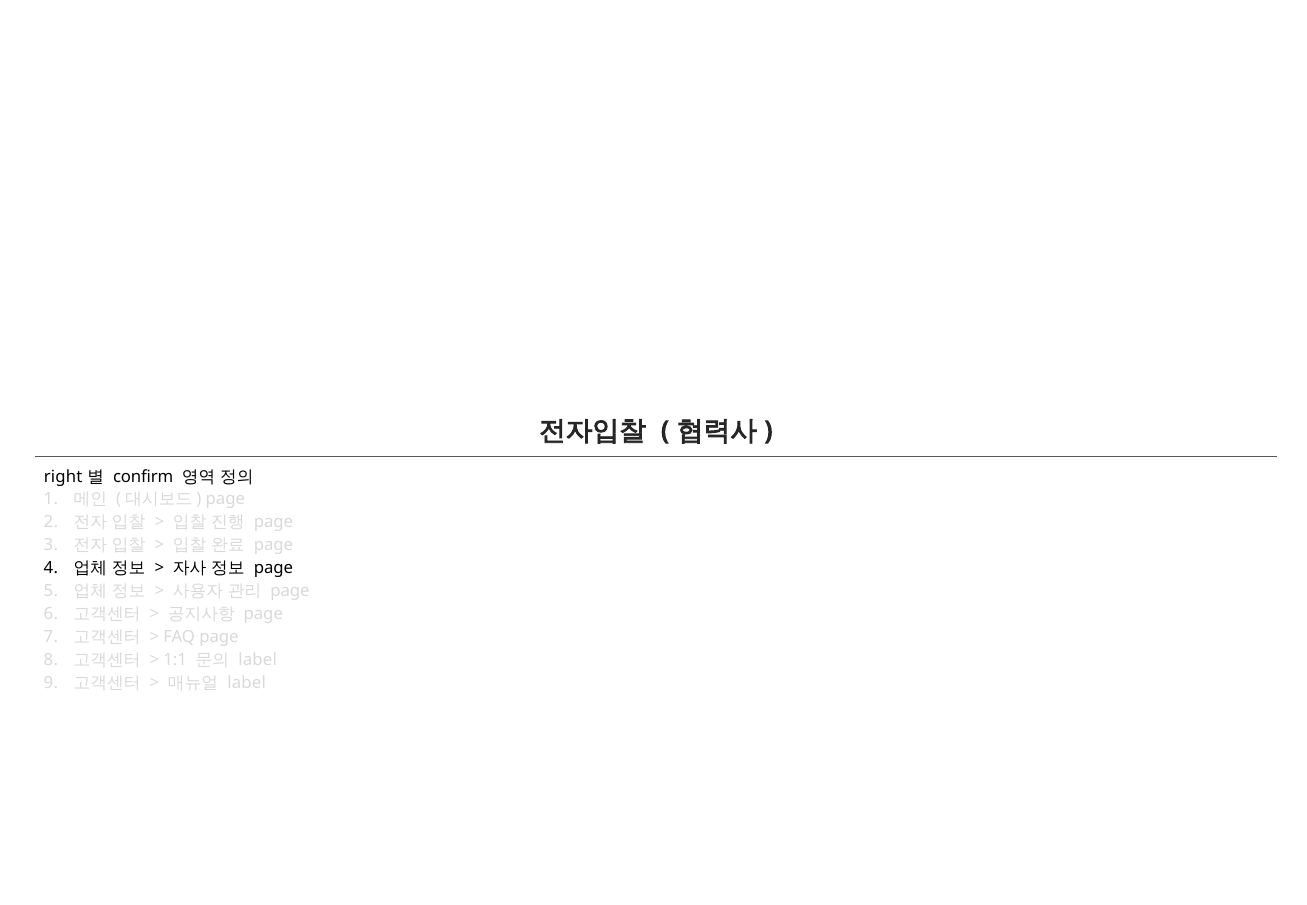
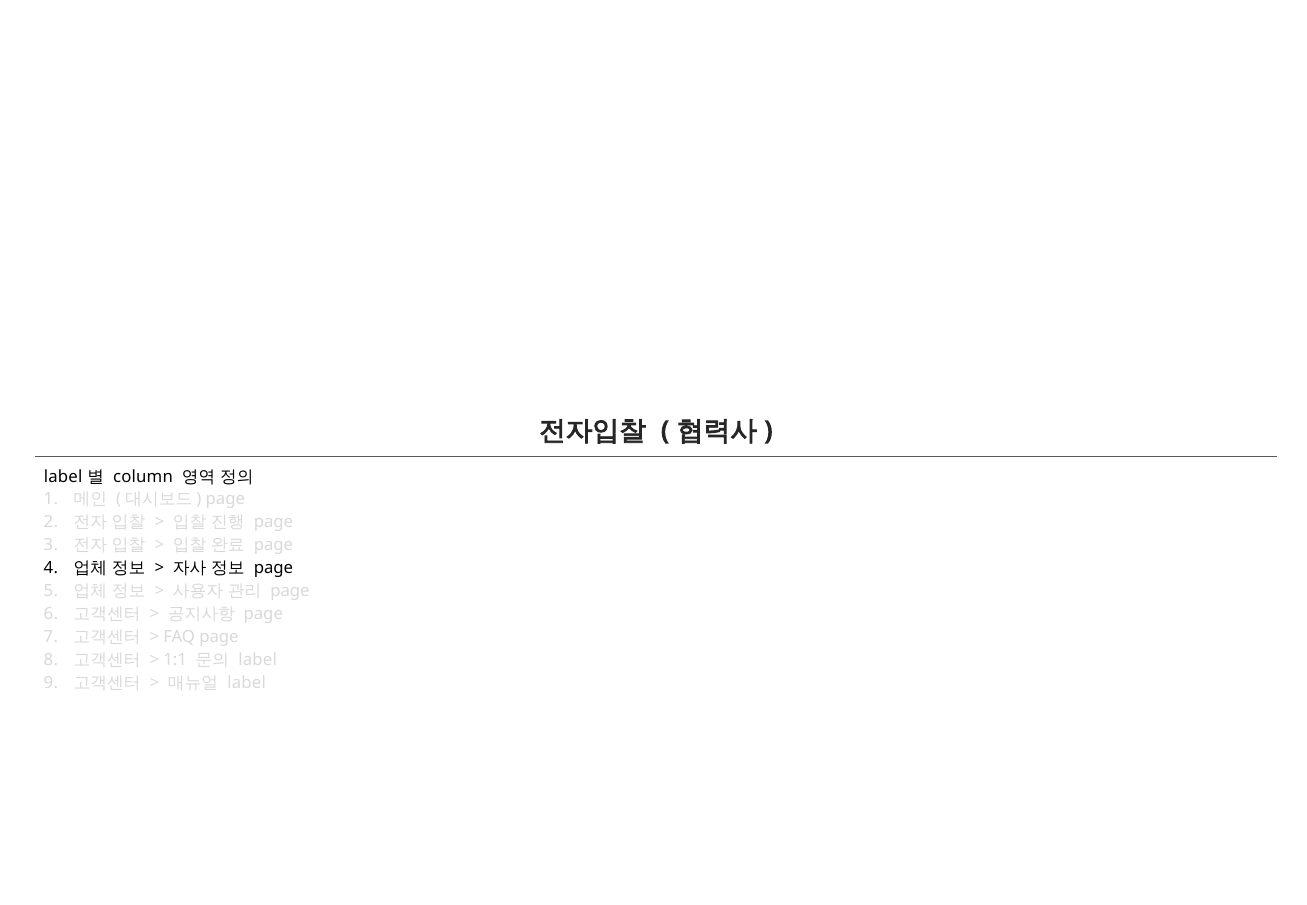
right: right -> label (63, 476)
confirm: confirm -> column (143, 476)
